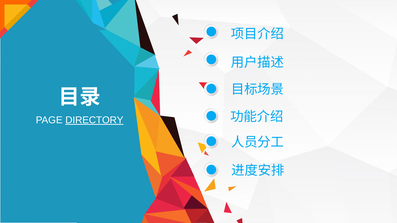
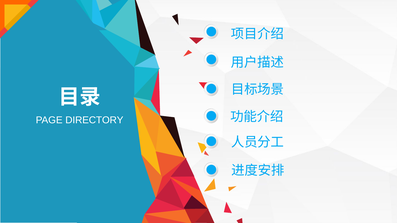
DIRECTORY underline: present -> none (94, 120)
